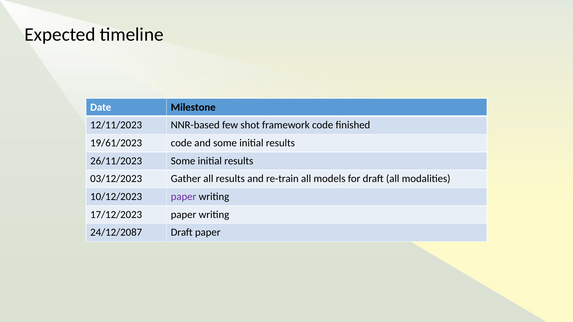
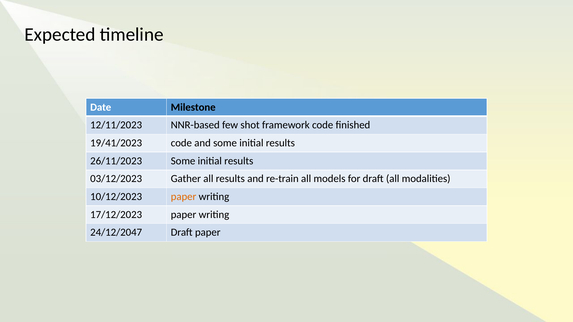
19/61/2023: 19/61/2023 -> 19/41/2023 (116, 143)
paper colour: purple -> orange (184, 197)
24/12/2087: 24/12/2087 -> 24/12/2047 (116, 233)
